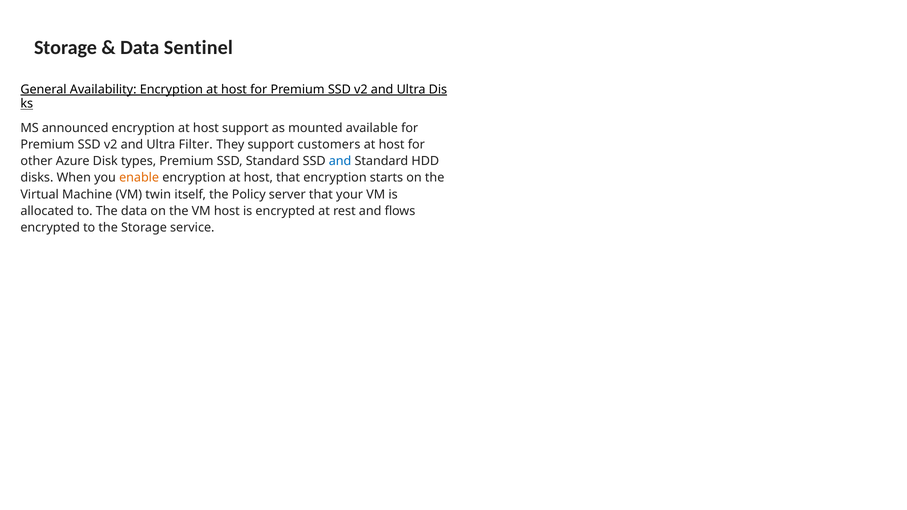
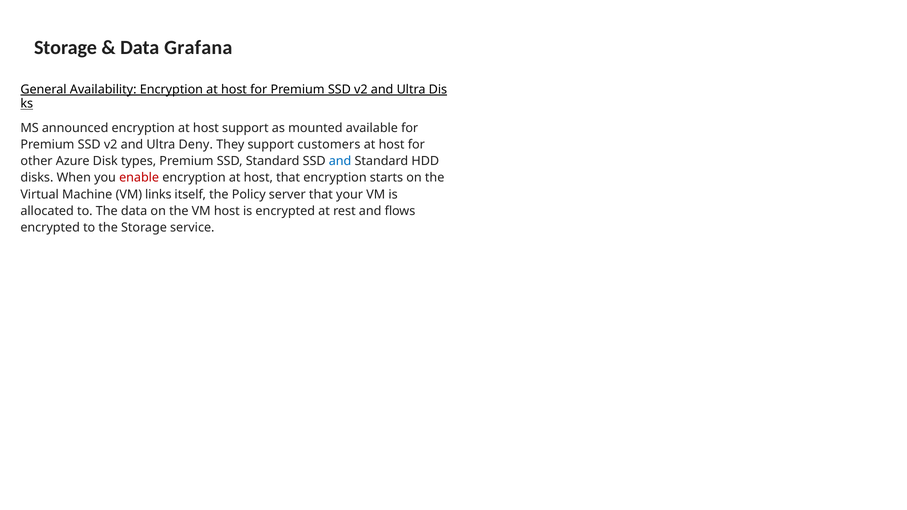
Sentinel: Sentinel -> Grafana (198, 48)
Filter: Filter -> Deny (196, 145)
enable colour: orange -> red (139, 178)
twin: twin -> links (158, 195)
